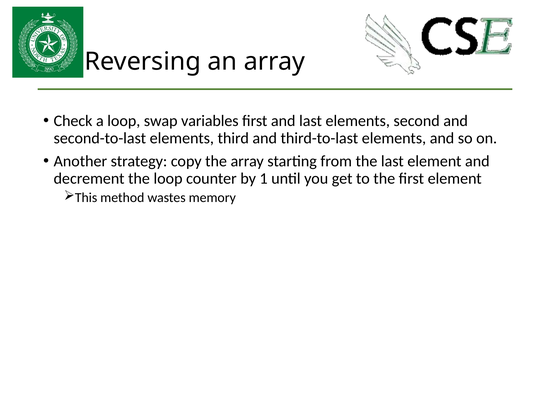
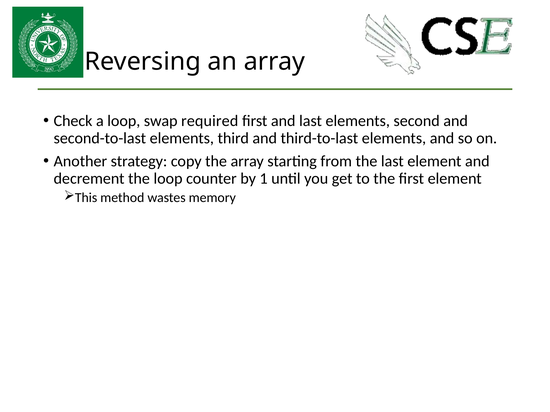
variables: variables -> required (210, 121)
